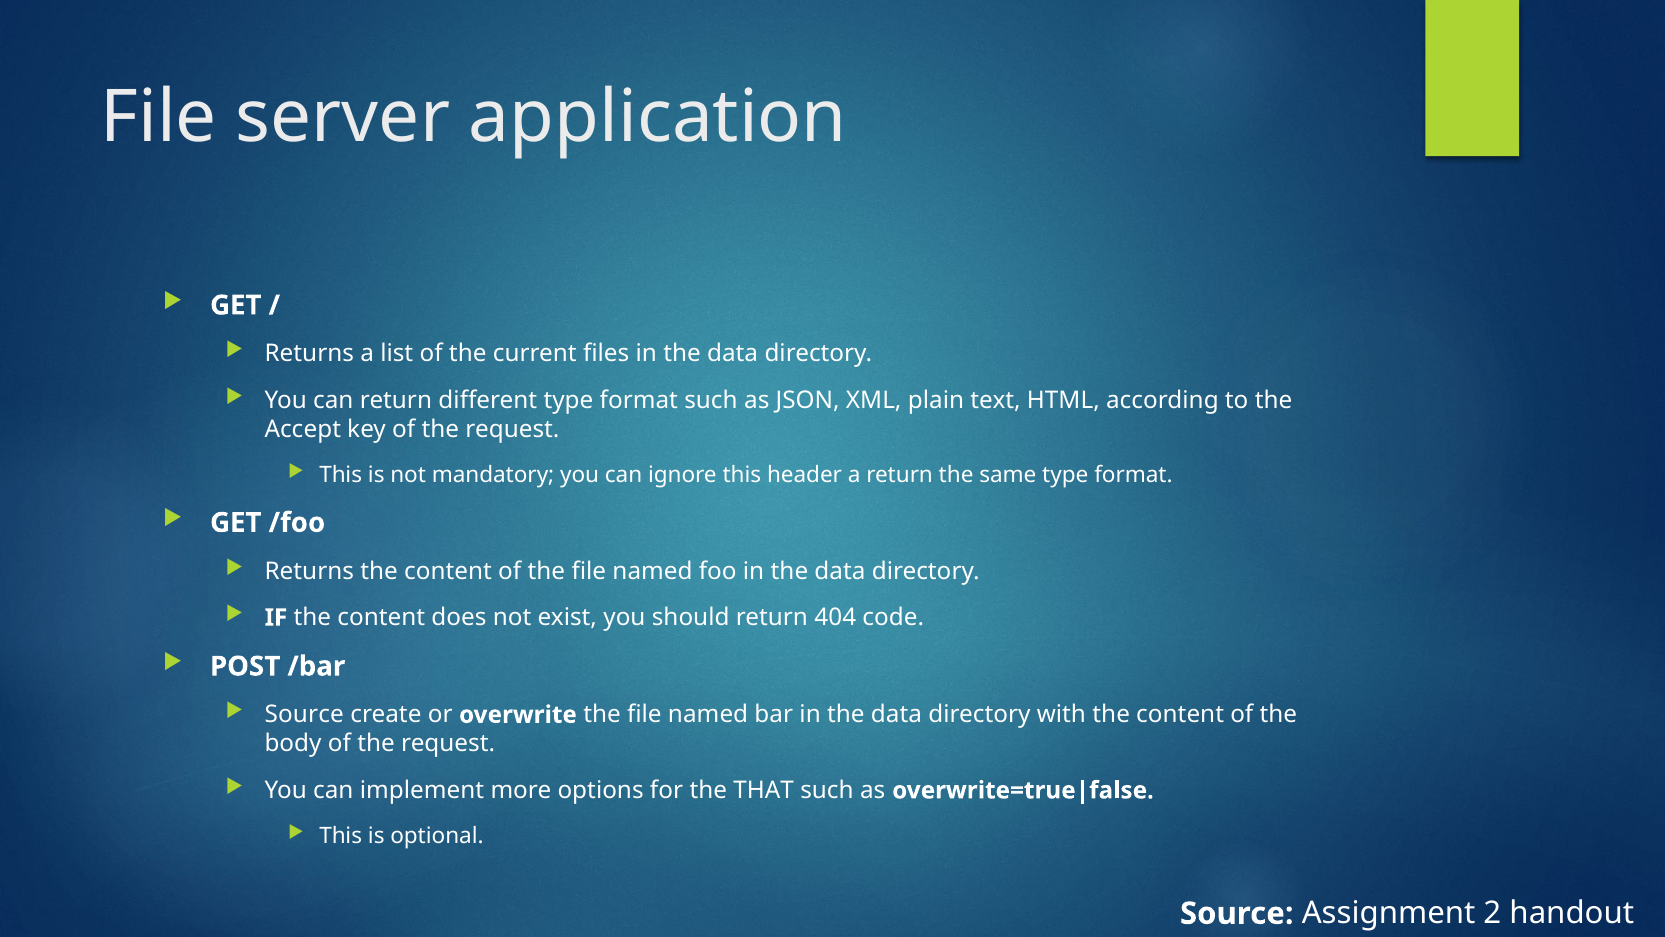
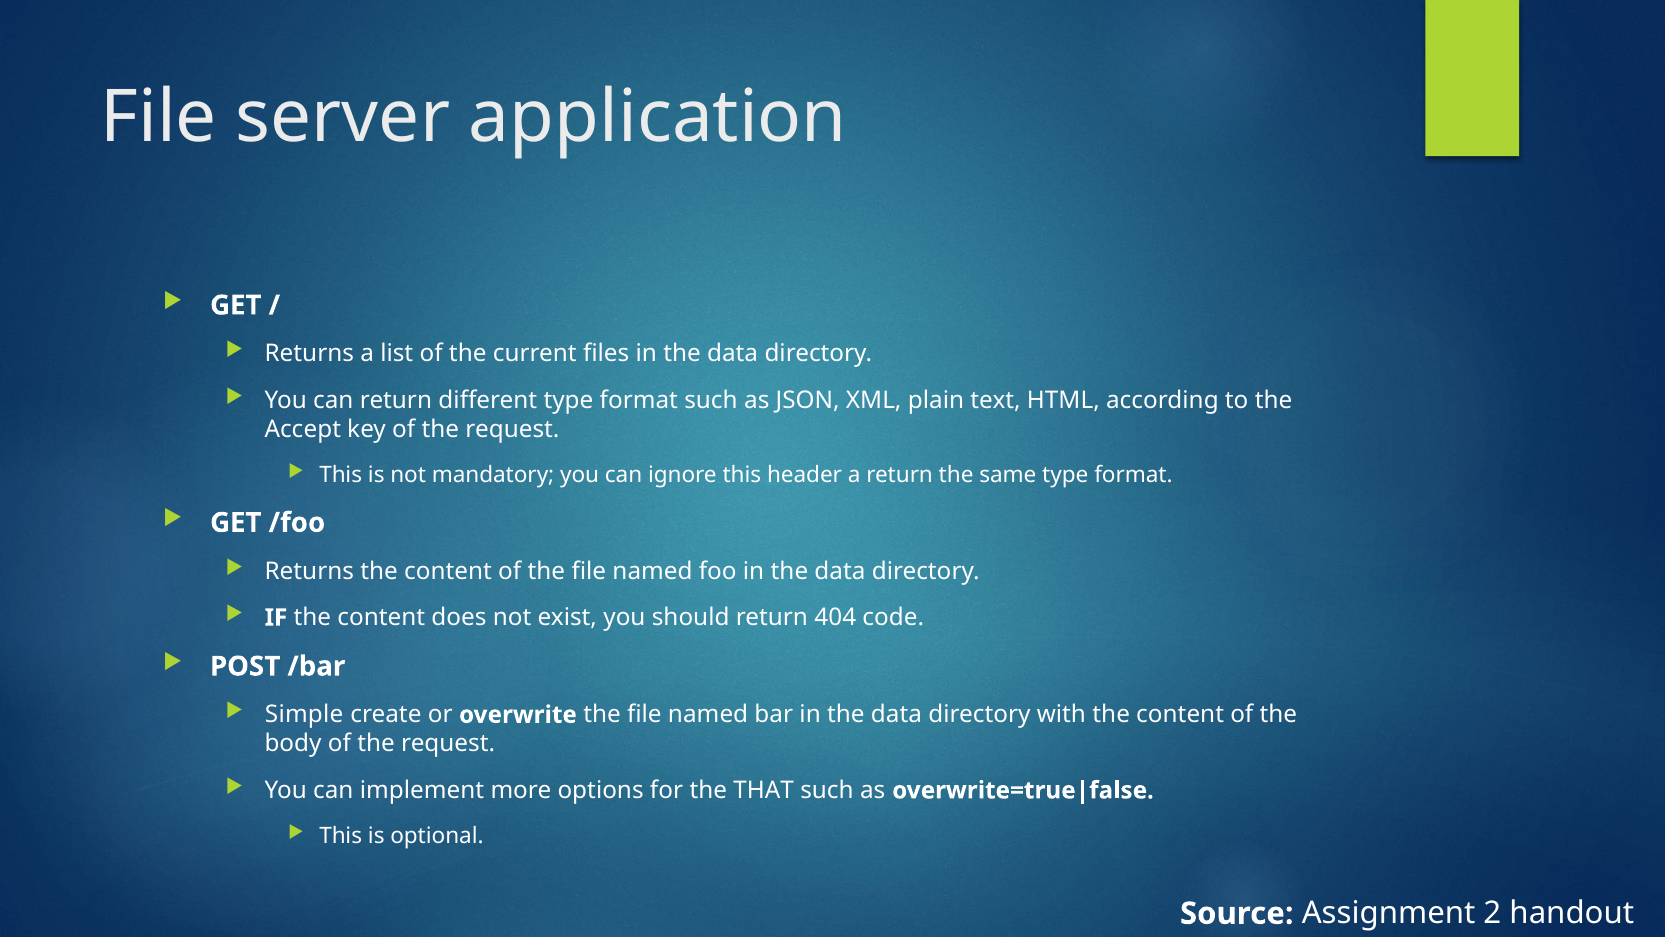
Source: Source -> Simple (304, 714)
